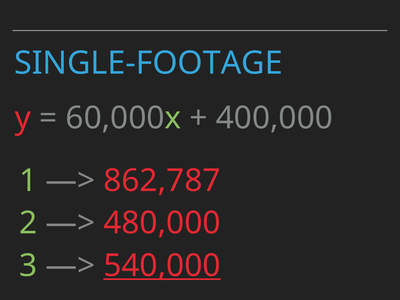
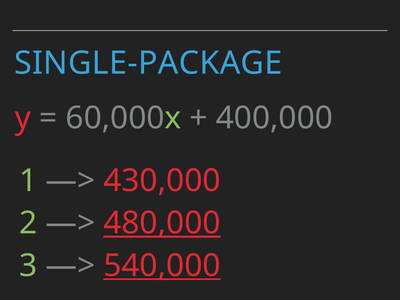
SINGLE-FOOTAGE: SINGLE-FOOTAGE -> SINGLE-PACKAGE (148, 63)
862,787: 862,787 -> 430,000 (162, 181)
480,000 underline: none -> present (162, 223)
